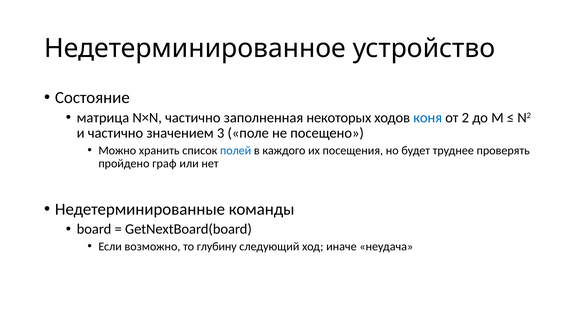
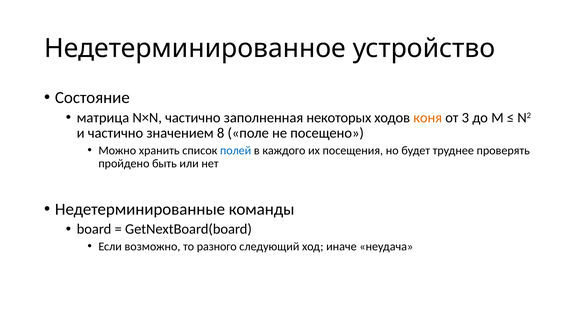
коня colour: blue -> orange (428, 118)
2: 2 -> 3 (465, 118)
3: 3 -> 8 (221, 133)
граф: граф -> быть (164, 164)
глубину: глубину -> разного (217, 247)
